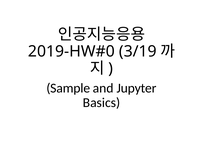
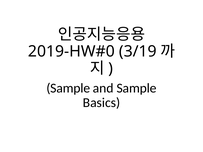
and Jupyter: Jupyter -> Sample (136, 88)
